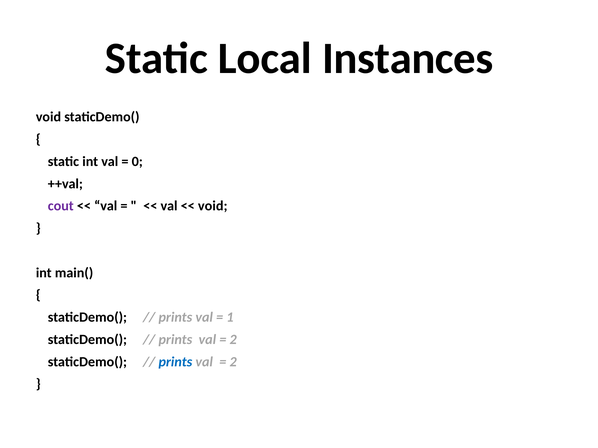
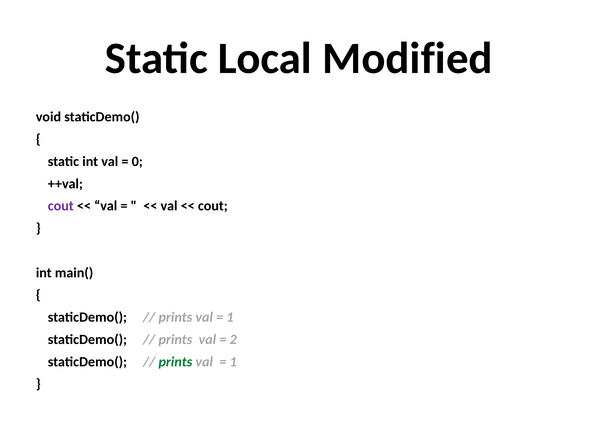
Instances: Instances -> Modified (407, 58)
void: void -> cout (213, 206)
prints colour: blue -> green (175, 362)
2: 2 -> 1 (233, 362)
